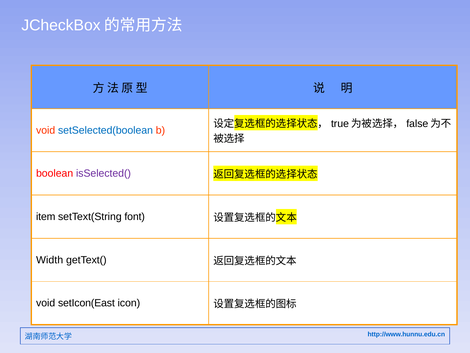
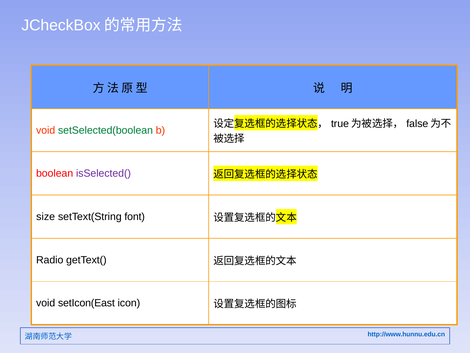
setSelected(boolean colour: blue -> green (105, 130)
item: item -> size (46, 216)
Width: Width -> Radio (50, 260)
